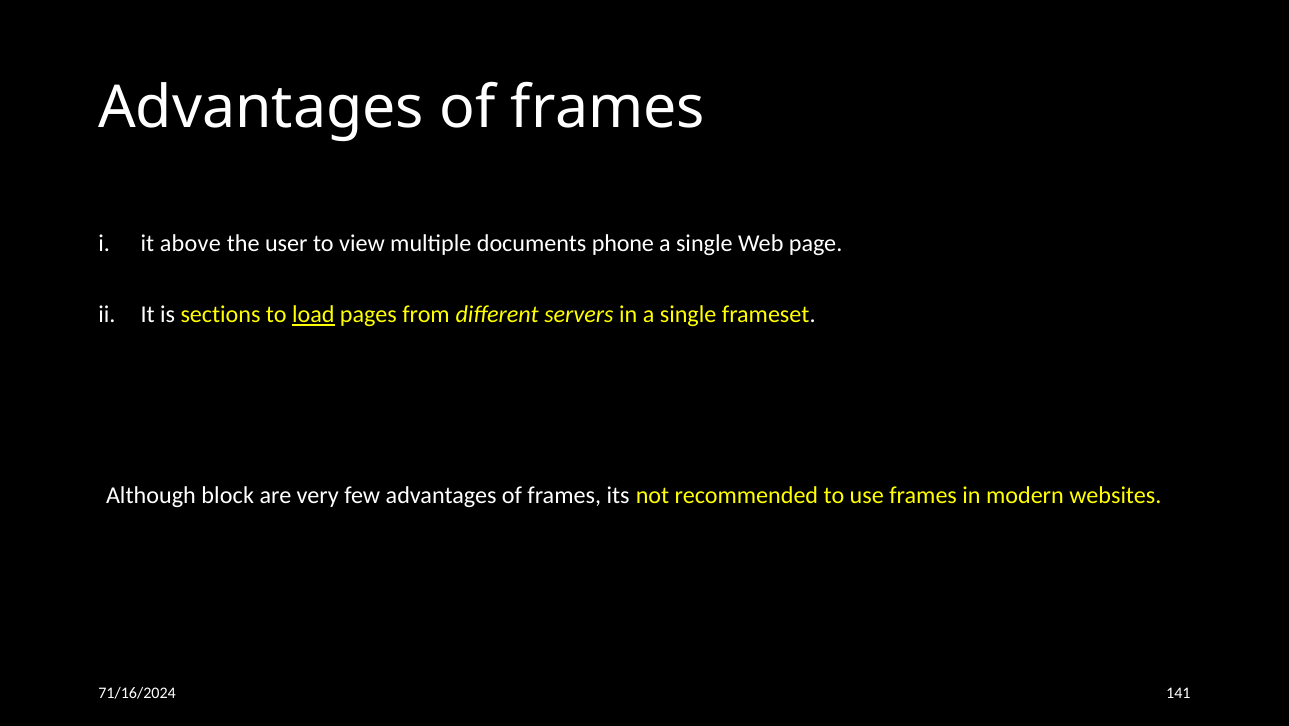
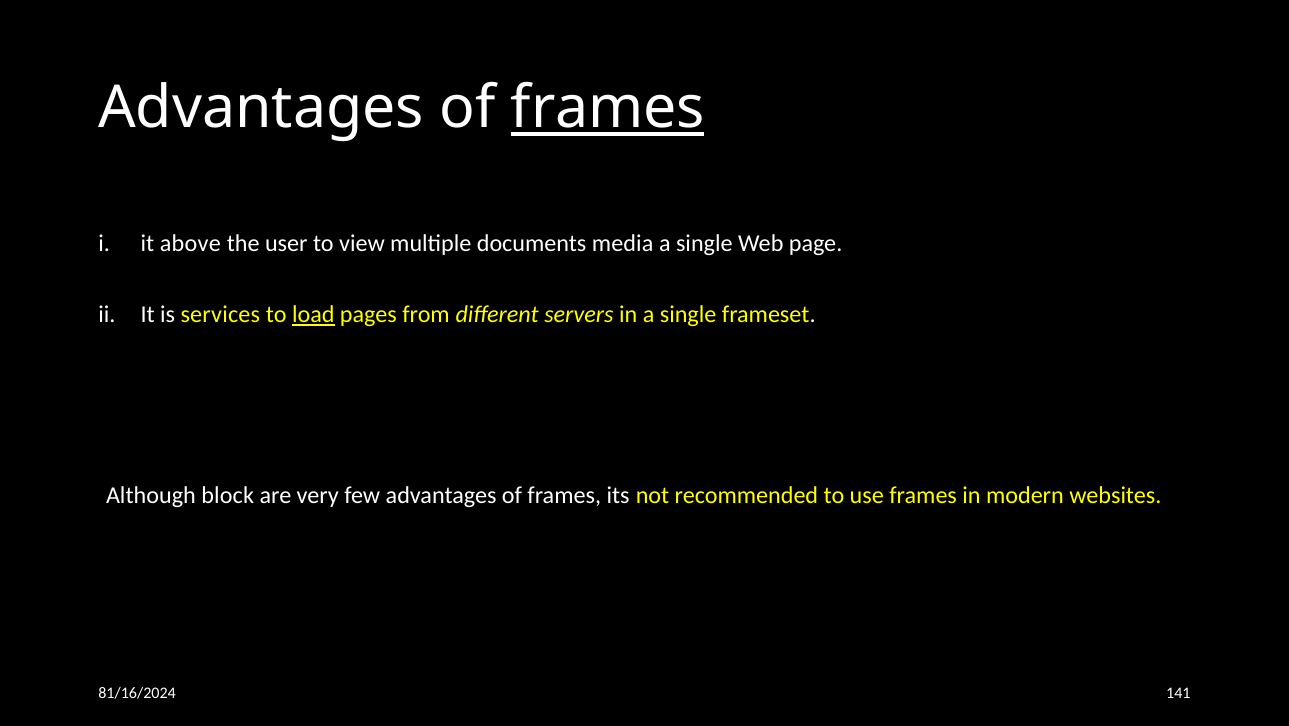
frames underline: none -> present (608, 108)
phone: phone -> media (623, 243)
sections: sections -> services (220, 315)
71/16/2024: 71/16/2024 -> 81/16/2024 (137, 693)
